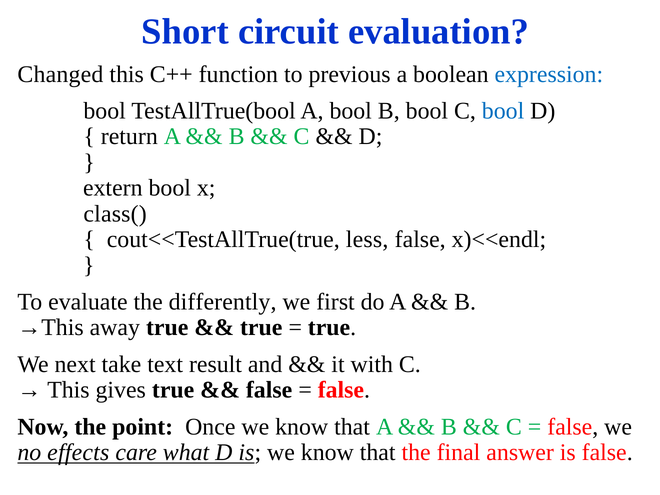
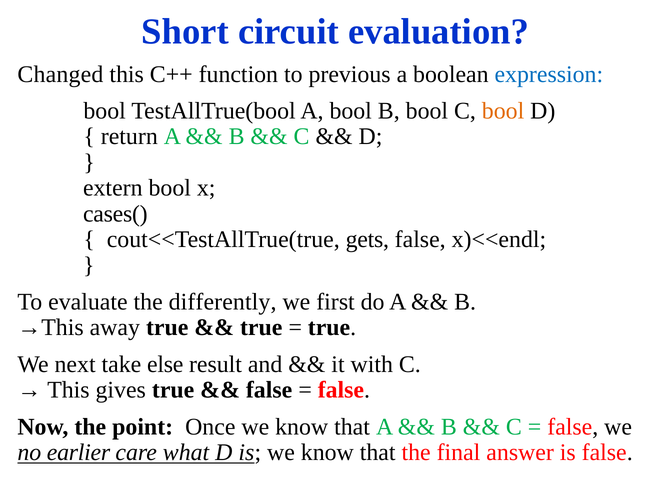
bool colour: blue -> orange (503, 111)
class(: class( -> cases( (115, 214)
less: less -> gets (367, 239)
text: text -> else (165, 364)
effects: effects -> earlier (78, 452)
